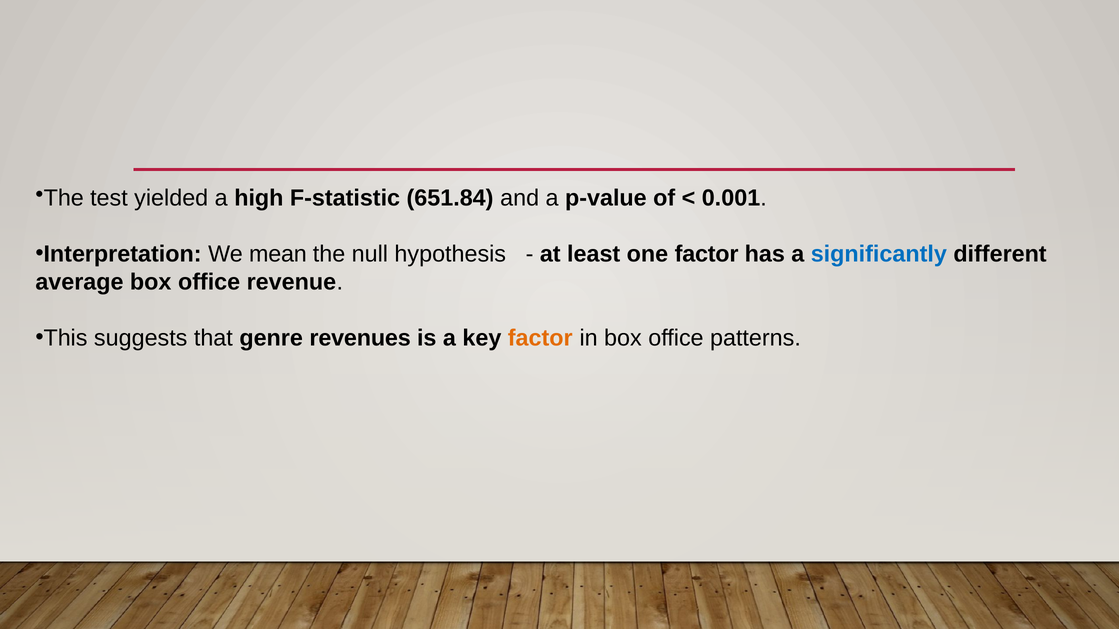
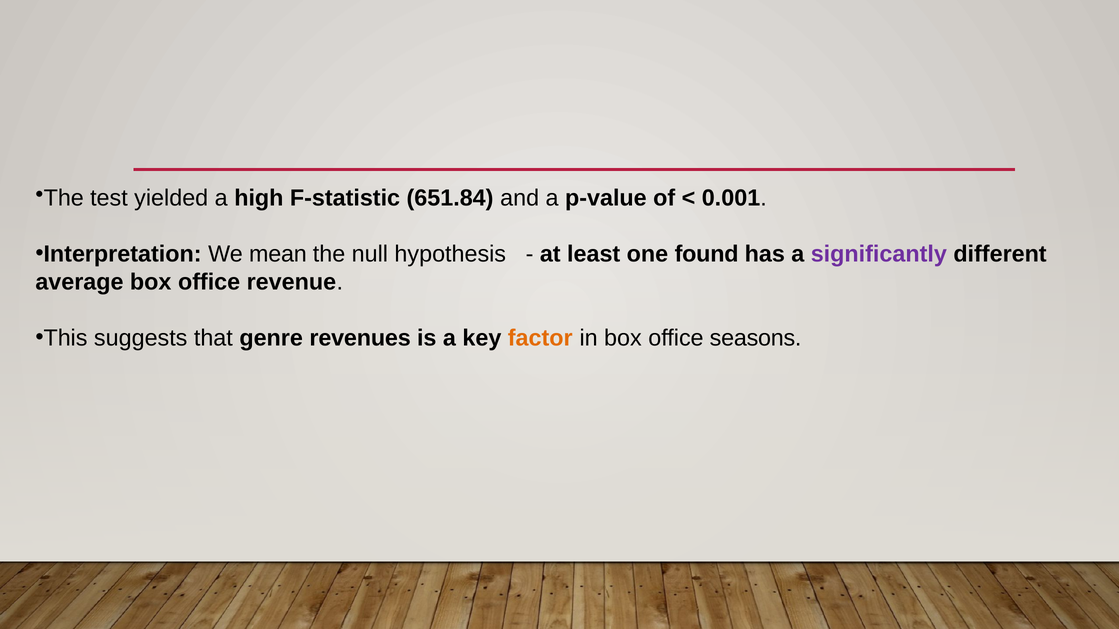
one factor: factor -> found (707, 254)
significantly colour: blue -> purple (879, 254)
patterns: patterns -> seasons (756, 338)
